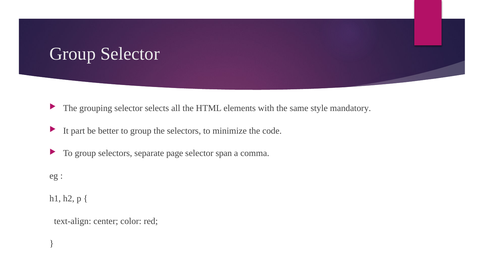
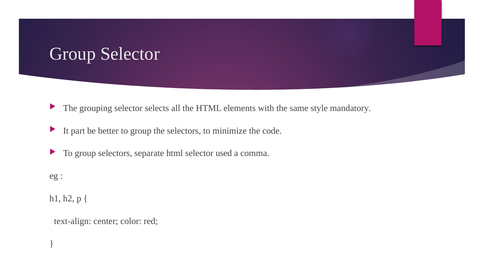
separate page: page -> html (175, 153)
span: span -> used (224, 153)
